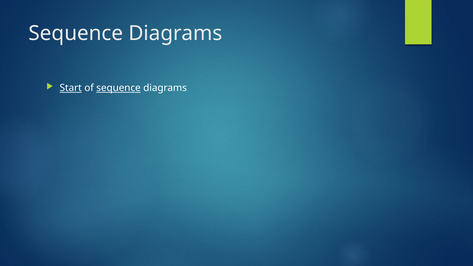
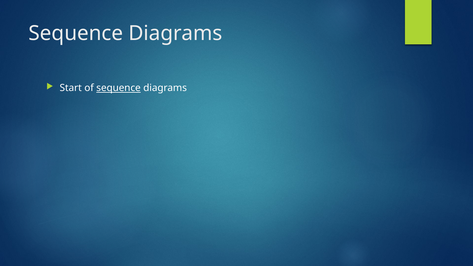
Start underline: present -> none (71, 88)
